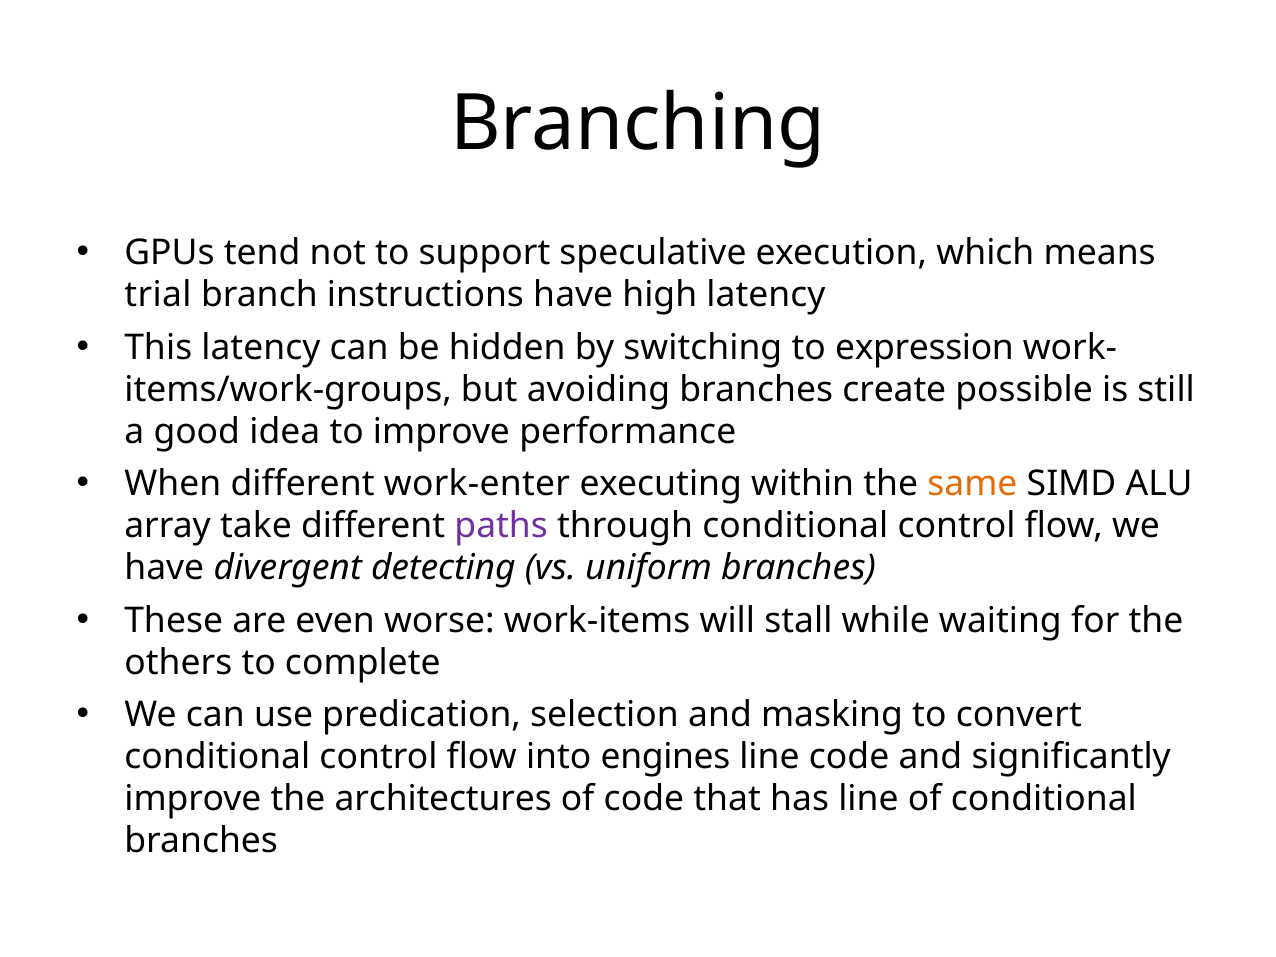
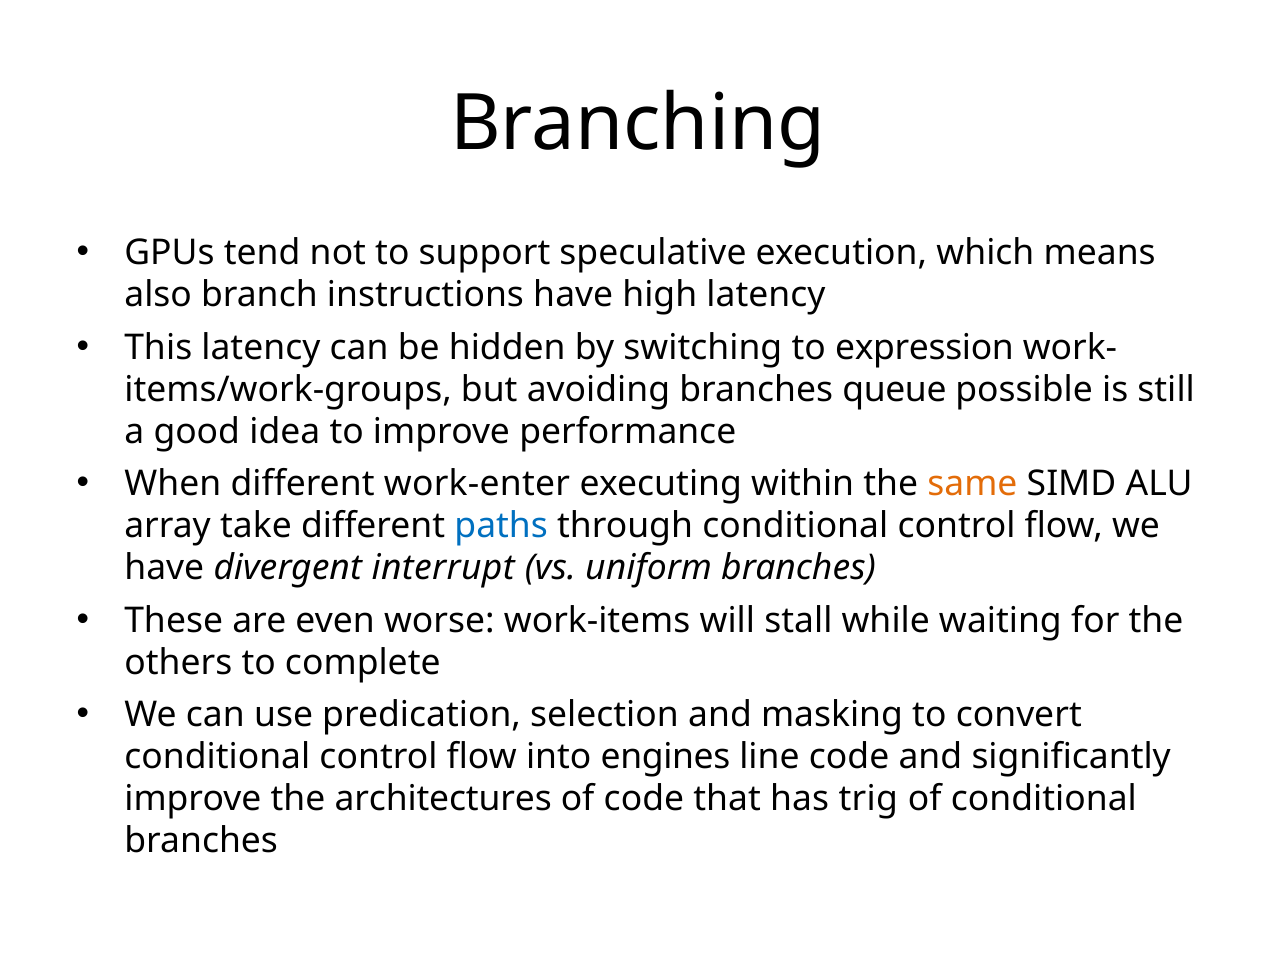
trial: trial -> also (158, 295)
create: create -> queue (894, 389)
paths colour: purple -> blue (501, 526)
detecting: detecting -> interrupt (443, 568)
has line: line -> trig (868, 799)
